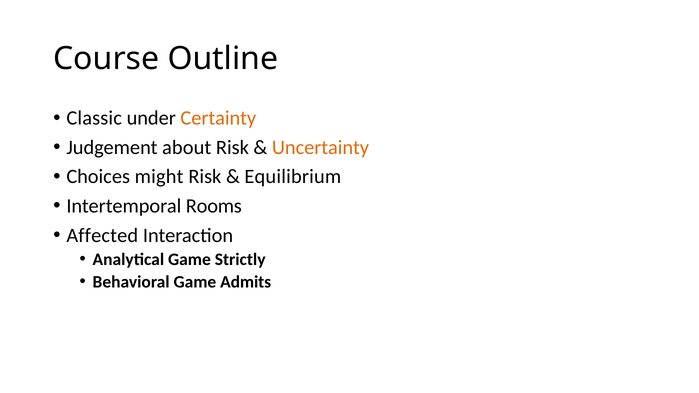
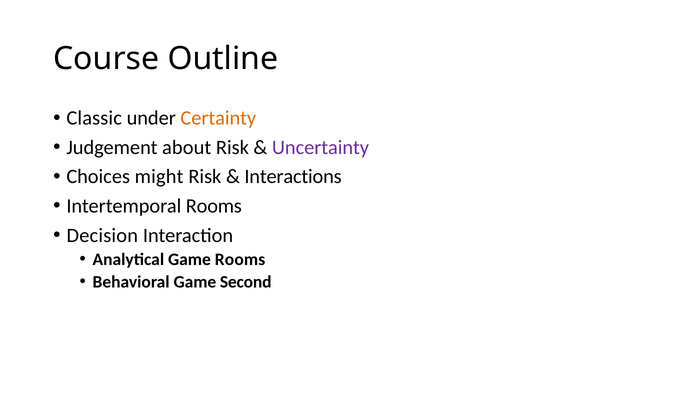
Uncertainty colour: orange -> purple (321, 147)
Equilibrium: Equilibrium -> Interactions (293, 177)
Affected: Affected -> Decision (102, 235)
Game Strictly: Strictly -> Rooms (240, 260)
Admits: Admits -> Second (246, 282)
